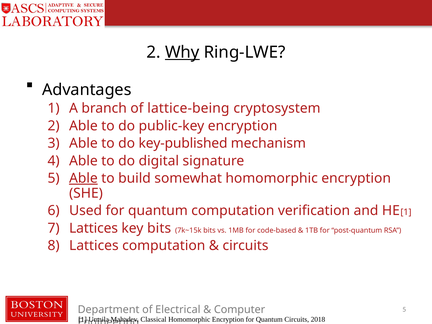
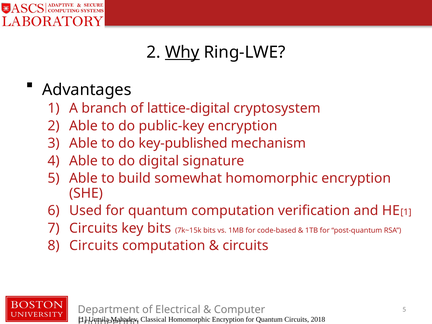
lattice-being: lattice-being -> lattice-digital (189, 108)
Able underline: present -> none (83, 178)
Lattices: Lattices -> Circuits (93, 228)
Lattices: Lattices -> Circuits (94, 246)
